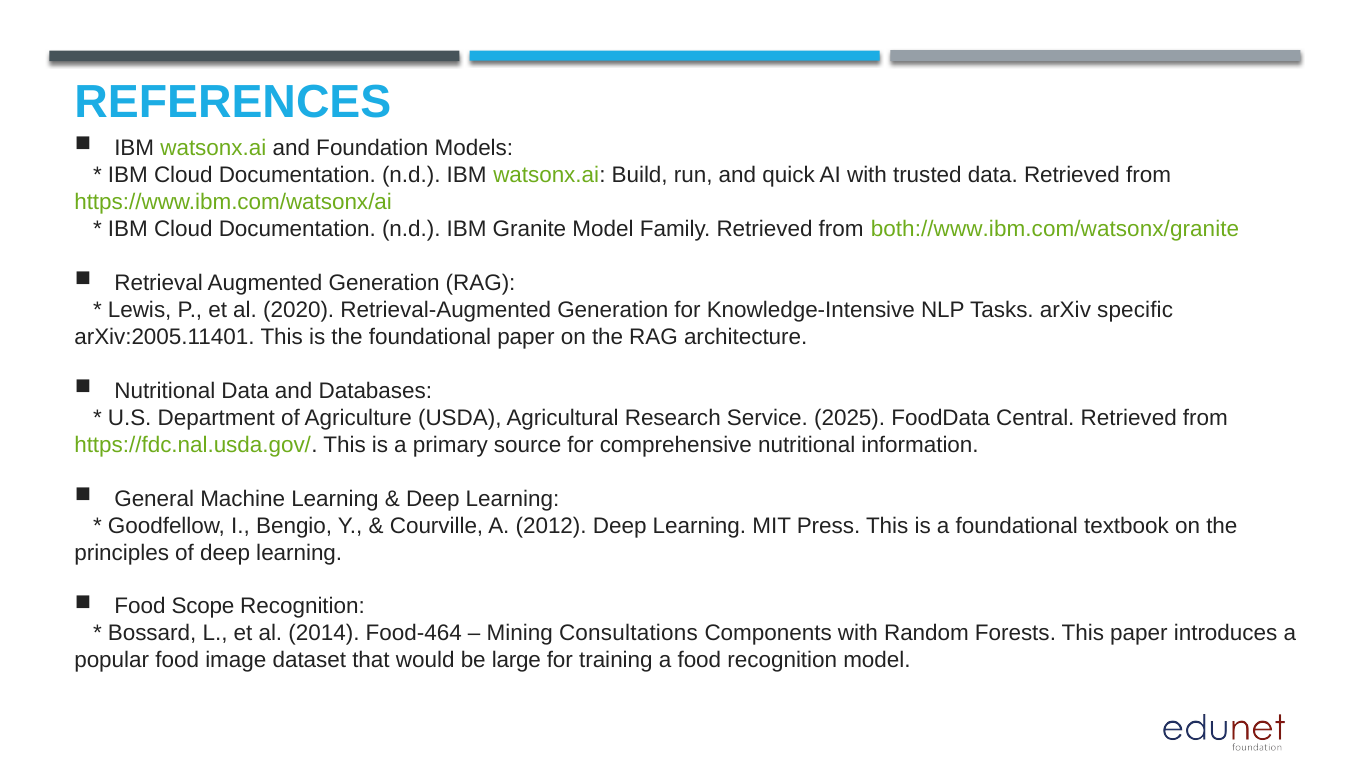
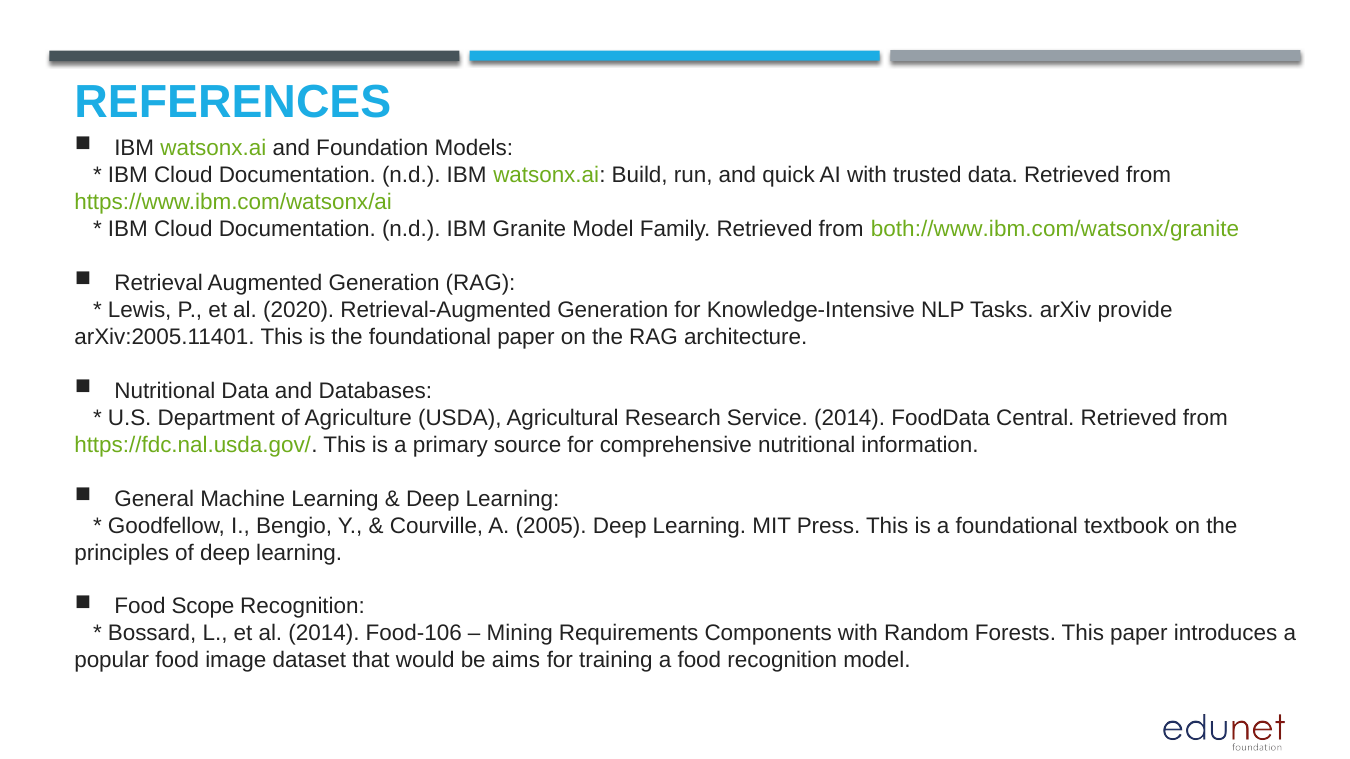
specific: specific -> provide (1135, 310)
Service 2025: 2025 -> 2014 (850, 418)
2012: 2012 -> 2005 (551, 526)
Food-464: Food-464 -> Food-106 (414, 634)
Consultations: Consultations -> Requirements (629, 634)
large: large -> aims (516, 661)
